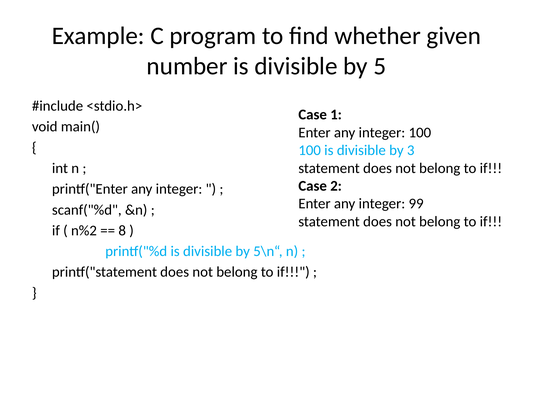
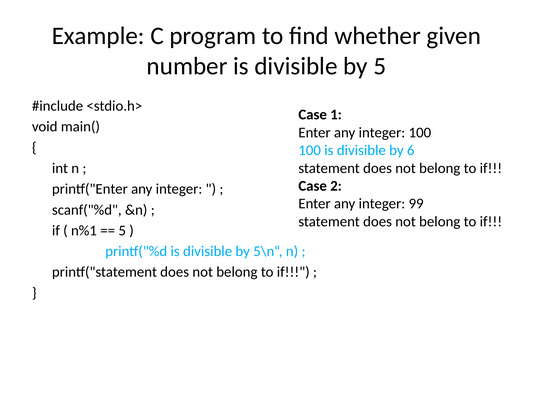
3: 3 -> 6 (411, 150)
n%2: n%2 -> n%1 (84, 230)
8: 8 -> 5 (122, 230)
